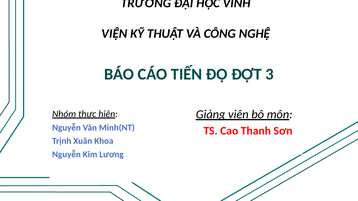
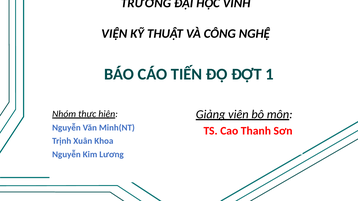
3: 3 -> 1 (270, 74)
